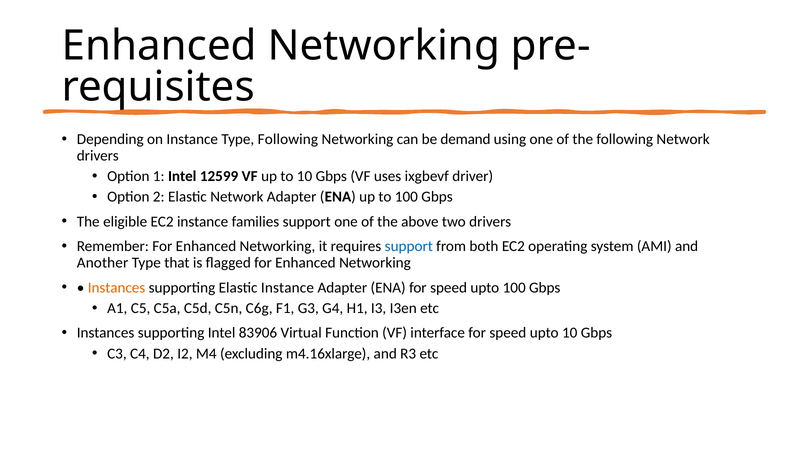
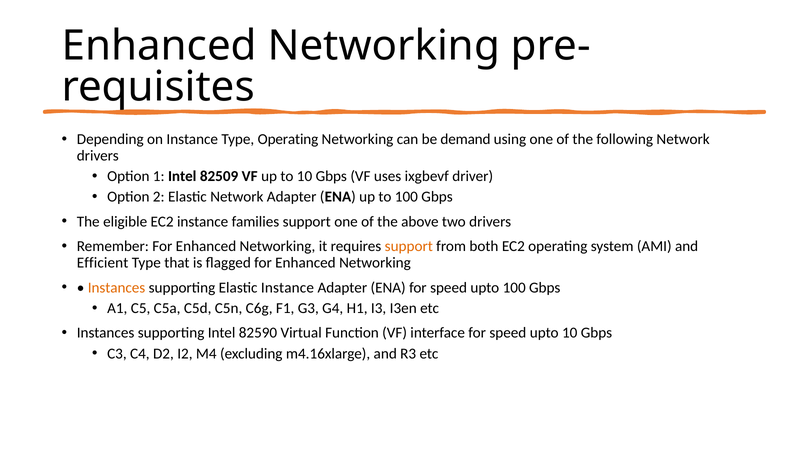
Type Following: Following -> Operating (288, 139)
12599: 12599 -> 82509 (219, 176)
support colour: blue -> orange (409, 246)
Another: Another -> Efficient (103, 263)
83906: 83906 -> 82590 (258, 333)
